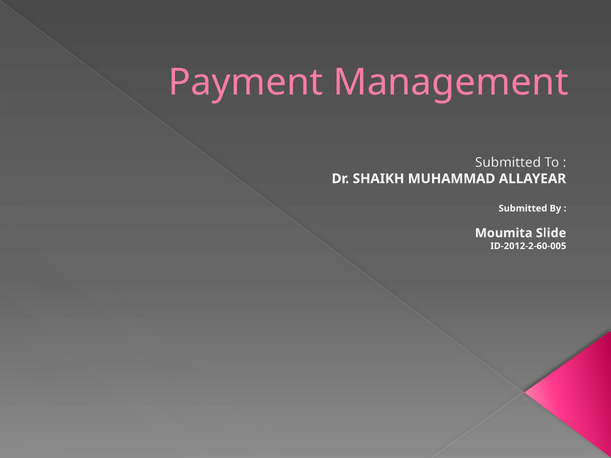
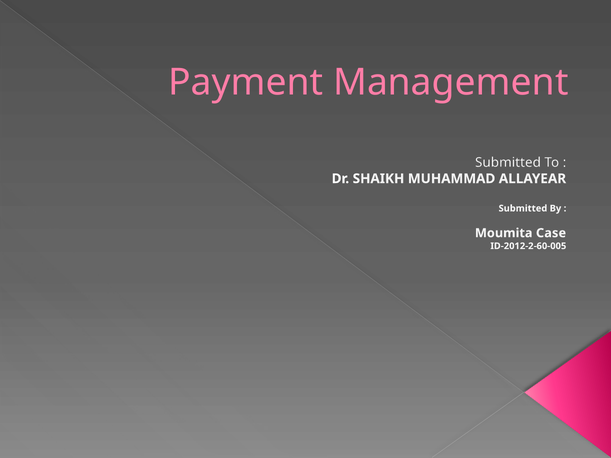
Slide: Slide -> Case (551, 233)
